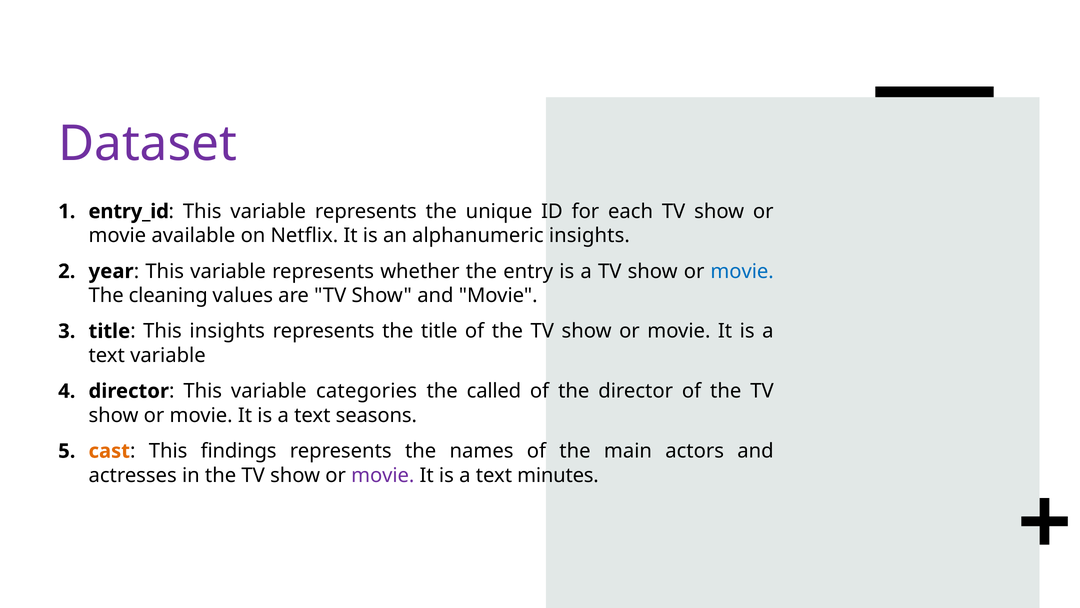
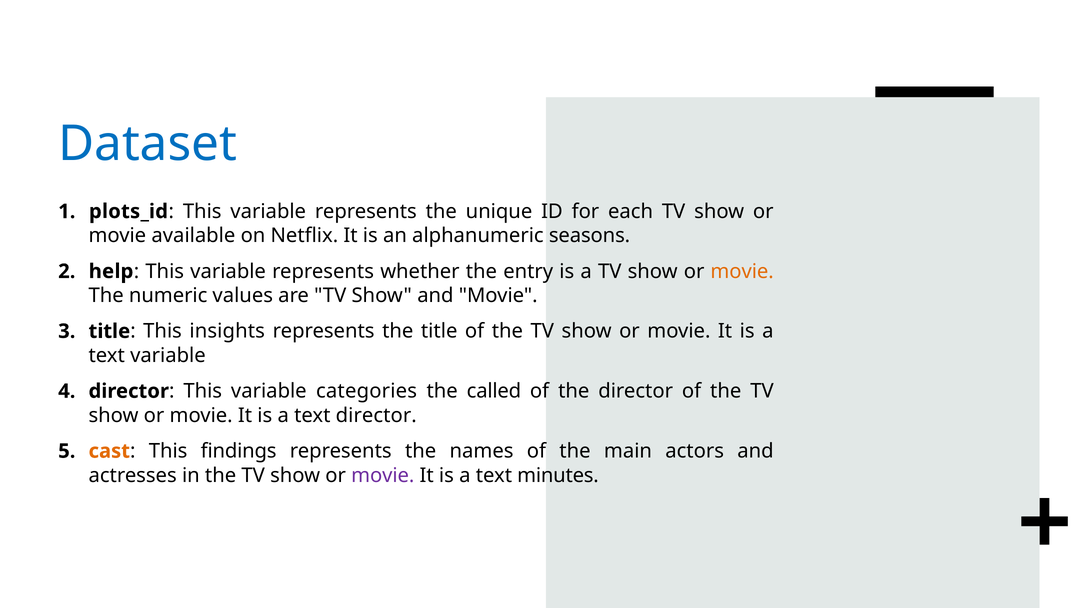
Dataset colour: purple -> blue (148, 144)
entry_id: entry_id -> plots_id (128, 211)
alphanumeric insights: insights -> seasons (590, 236)
year: year -> help (111, 271)
movie colour: blue -> orange (742, 271)
cleaning: cleaning -> numeric (168, 295)
text seasons: seasons -> director (376, 415)
